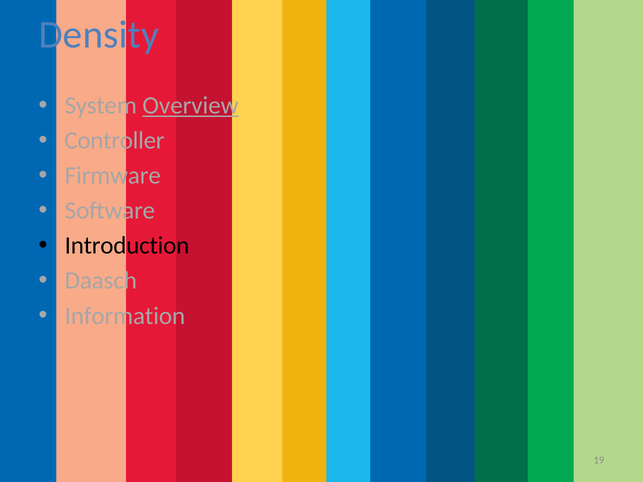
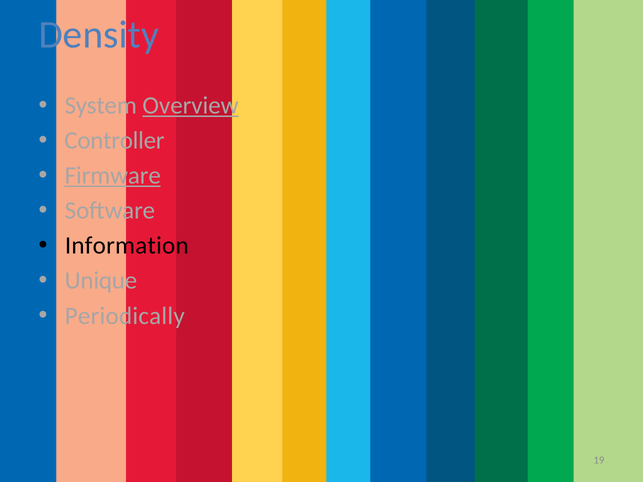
Firmware underline: none -> present (113, 176)
Introduction: Introduction -> Information (127, 246)
Daasch: Daasch -> Unique (101, 281)
Information: Information -> Periodically (125, 316)
